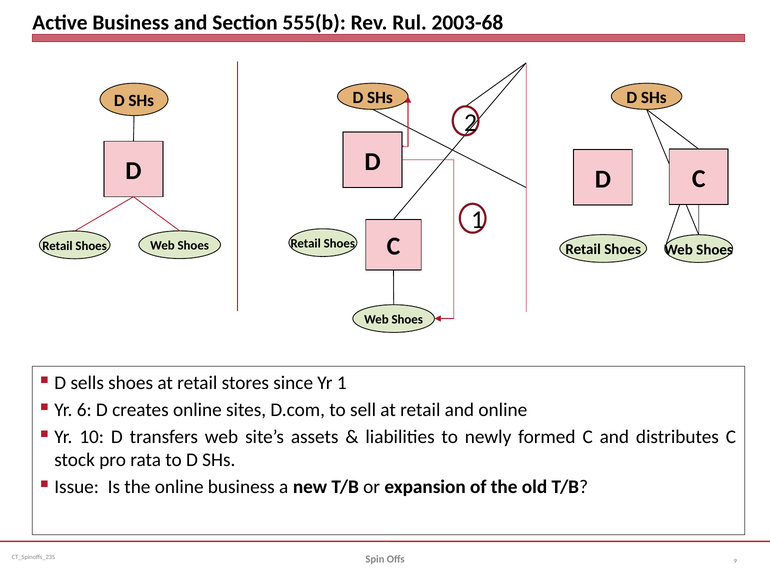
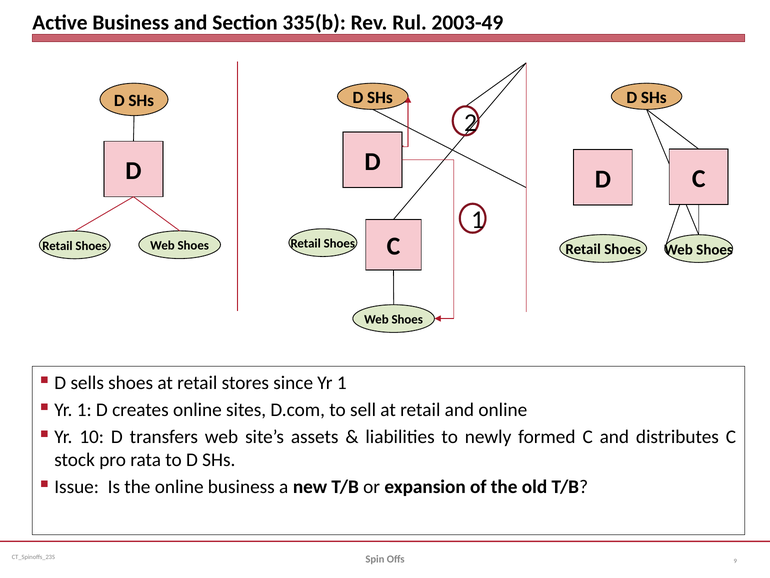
555(b: 555(b -> 335(b (314, 23)
2003-68: 2003-68 -> 2003-49 (467, 23)
6: 6 -> 1 (84, 409)
